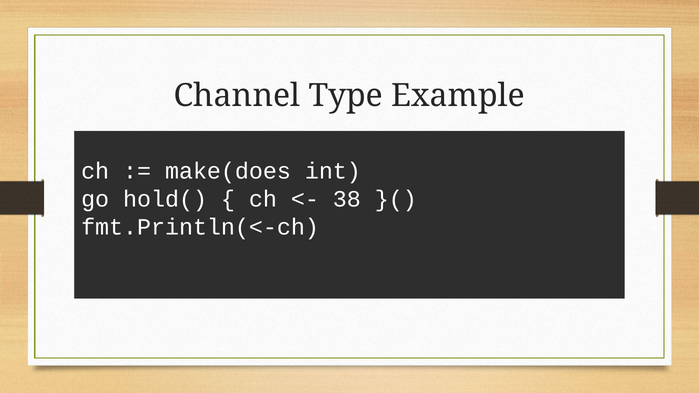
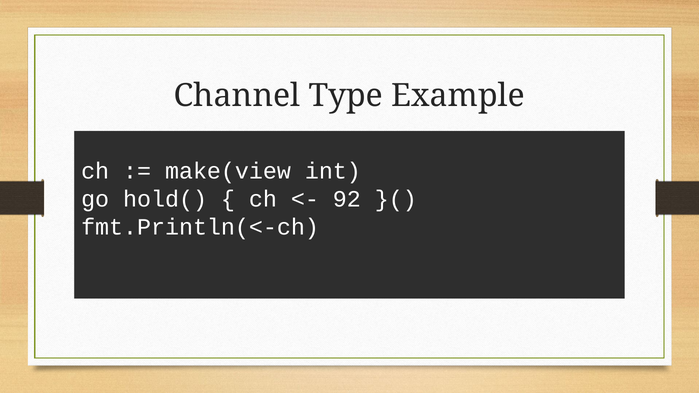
make(does: make(does -> make(view (228, 171)
38: 38 -> 92 (347, 199)
